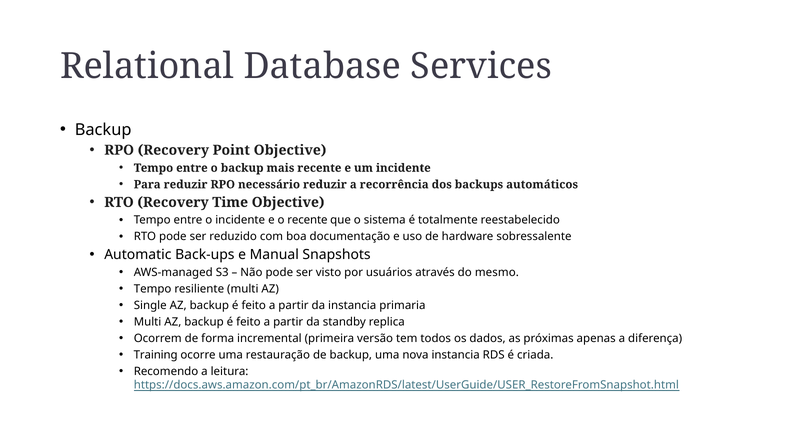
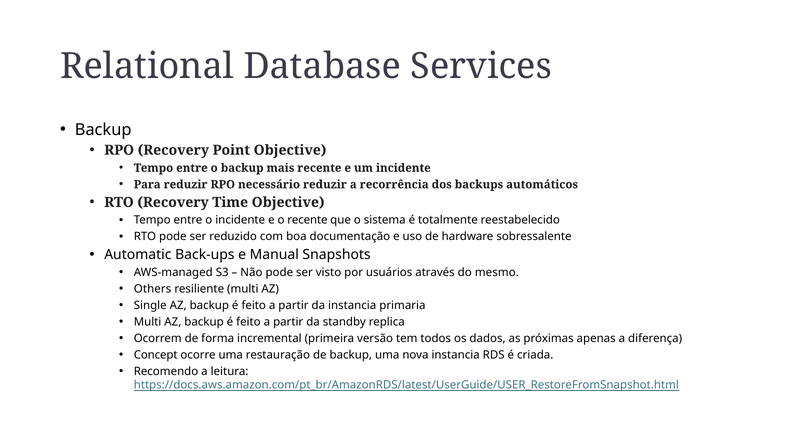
Tempo: Tempo -> Others (153, 289)
Training: Training -> Concept (156, 355)
